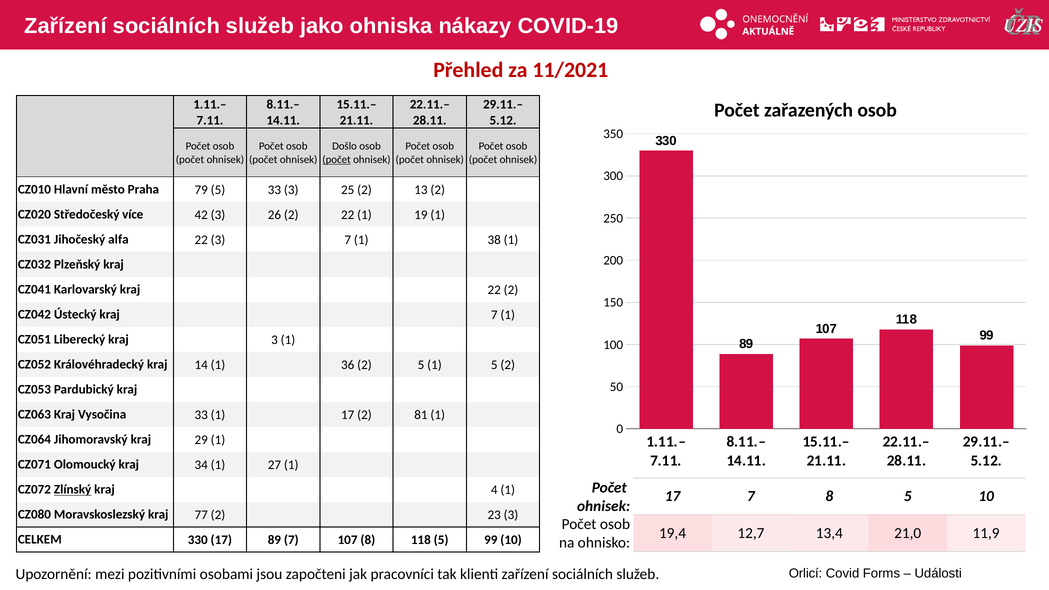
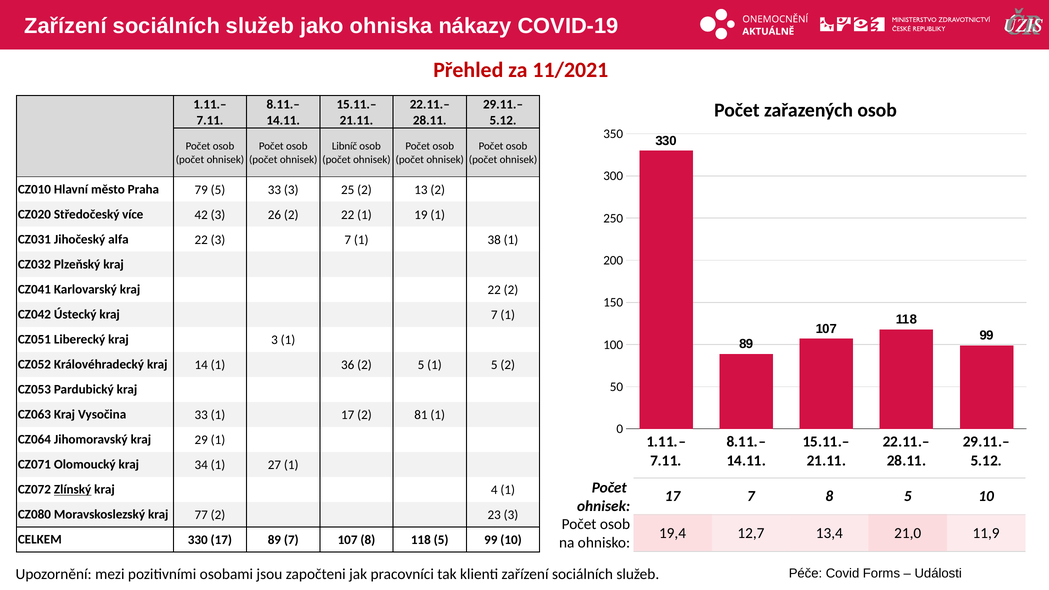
Došlo: Došlo -> Libníč (345, 146)
počet underline: present -> none (337, 159)
Orlicí: Orlicí -> Péče (805, 573)
